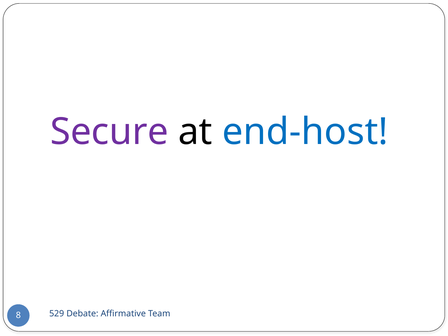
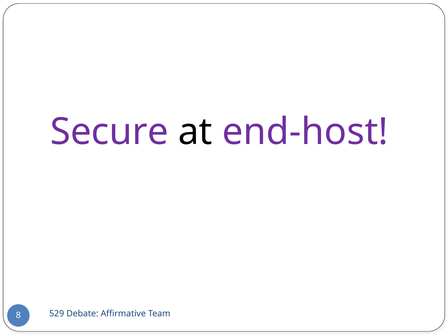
end-host colour: blue -> purple (305, 132)
